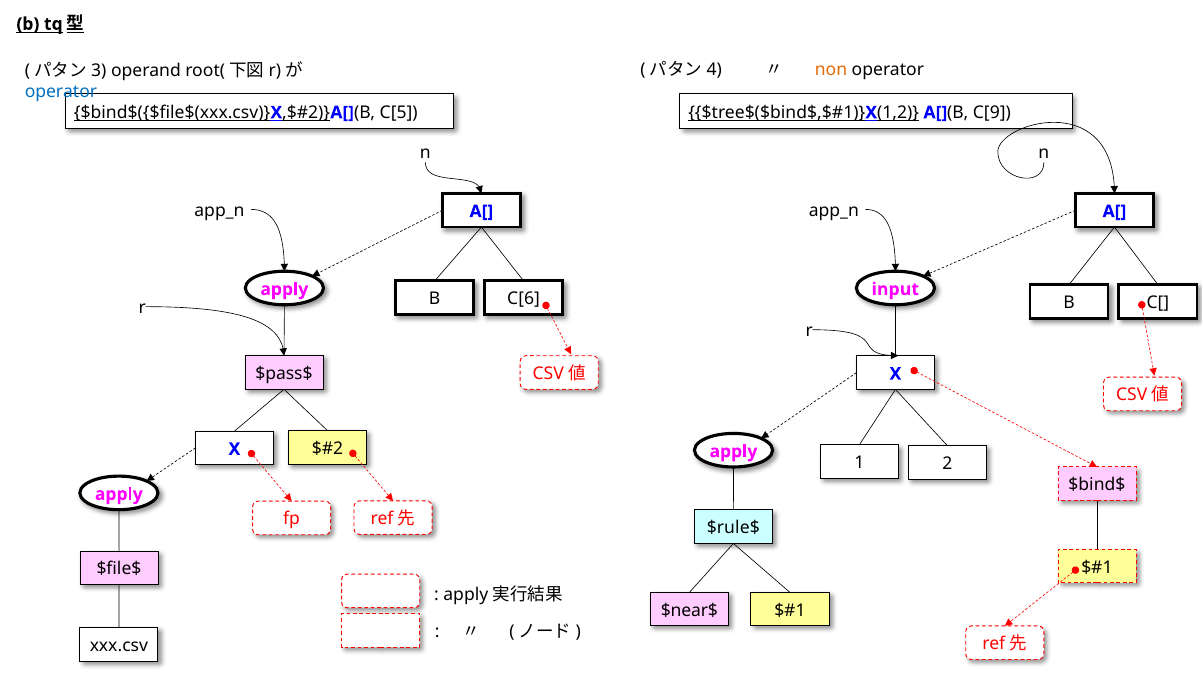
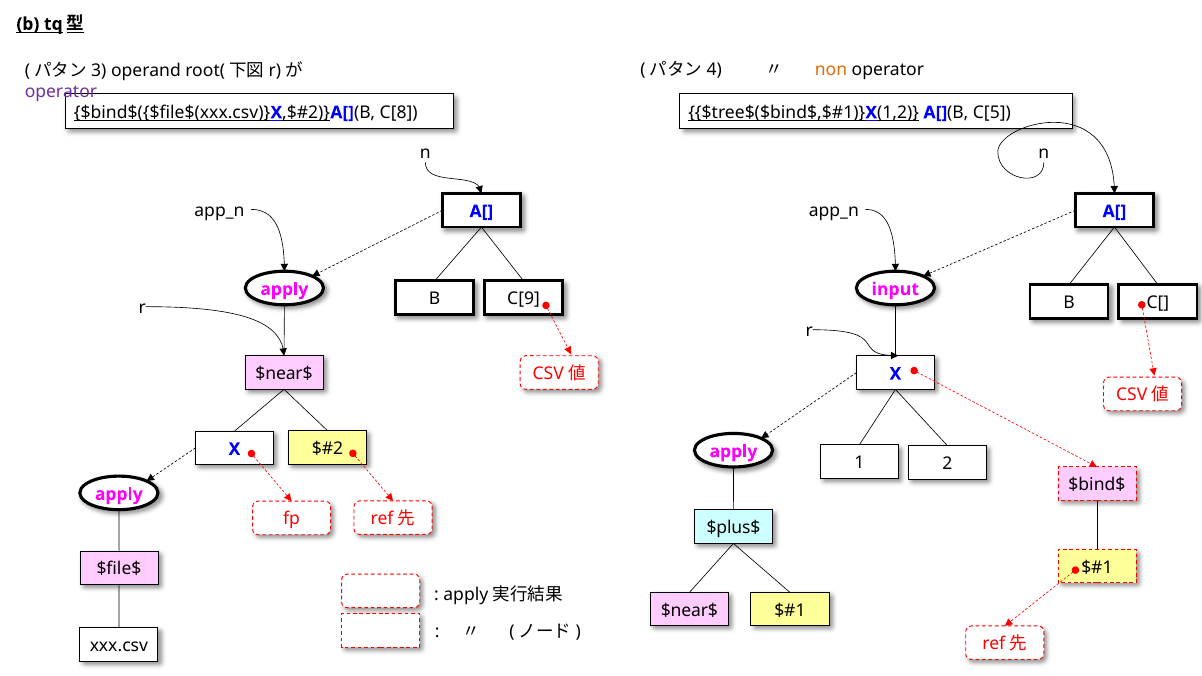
operator colour: blue -> purple (61, 91)
C[5: C[5 -> C[8 (399, 113)
C[9: C[9 -> C[5 (992, 113)
C[6: C[6 -> C[9 (524, 299)
$pass$: $pass$ -> $near$ (284, 374)
$rule$: $rule$ -> $plus$ (733, 528)
